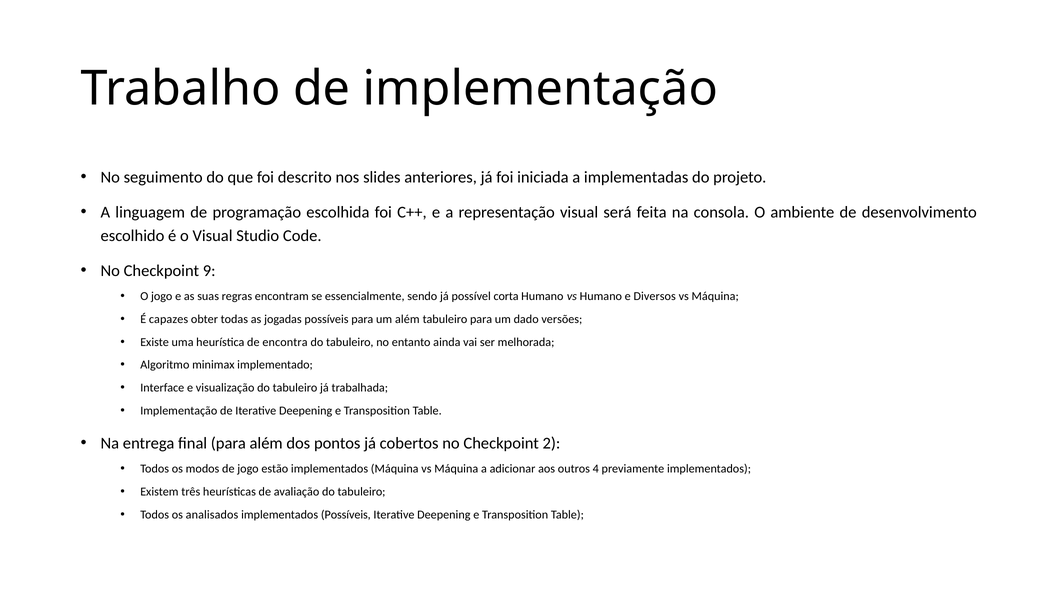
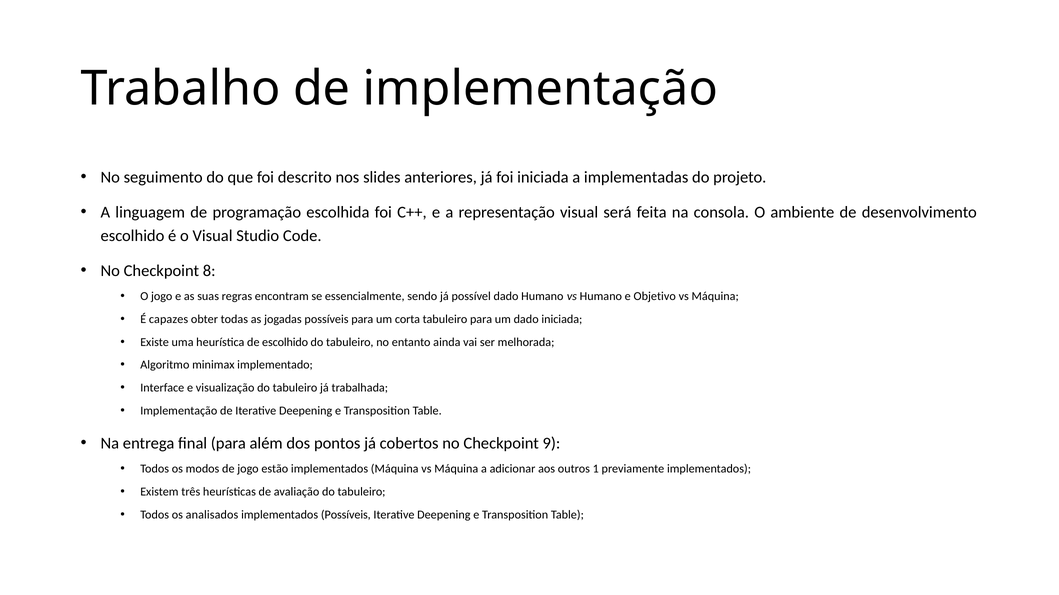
9: 9 -> 8 (209, 271)
possível corta: corta -> dado (506, 296)
Diversos: Diversos -> Objetivo (655, 296)
um além: além -> corta (407, 319)
dado versões: versões -> iniciada (562, 319)
de encontra: encontra -> escolhido (285, 342)
2: 2 -> 9 (551, 444)
4: 4 -> 1 (596, 469)
